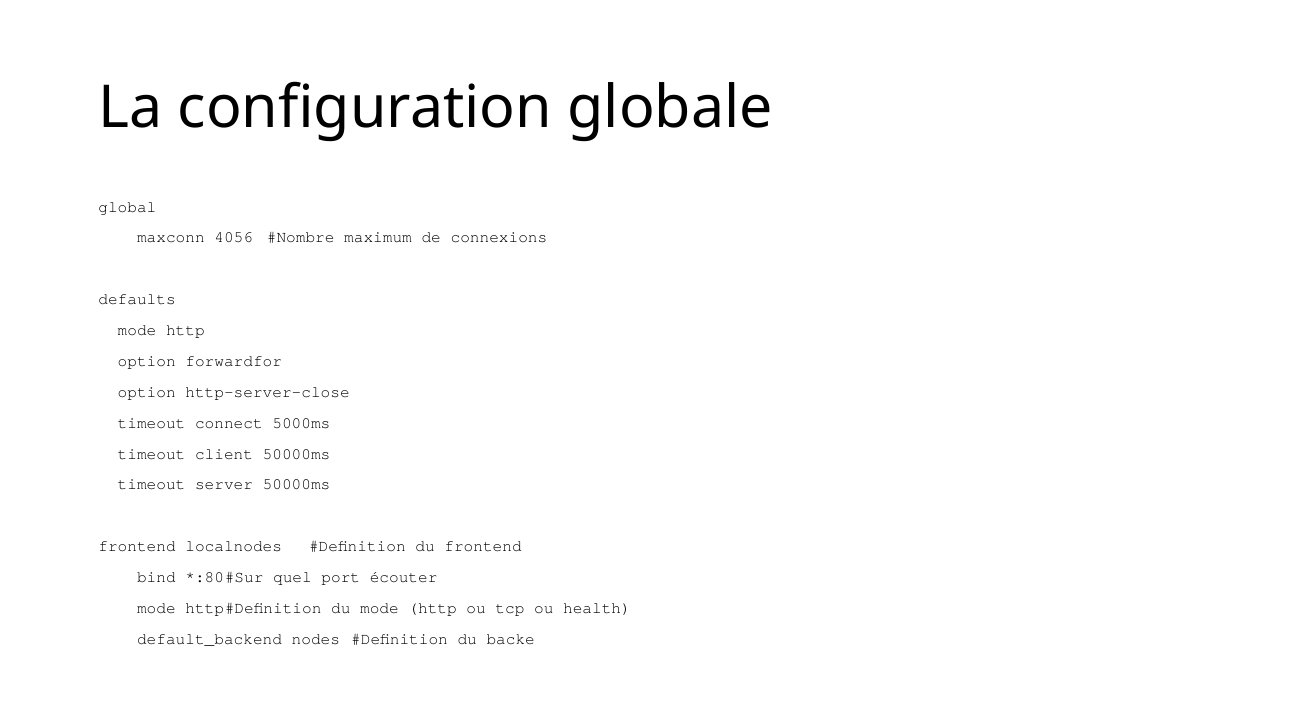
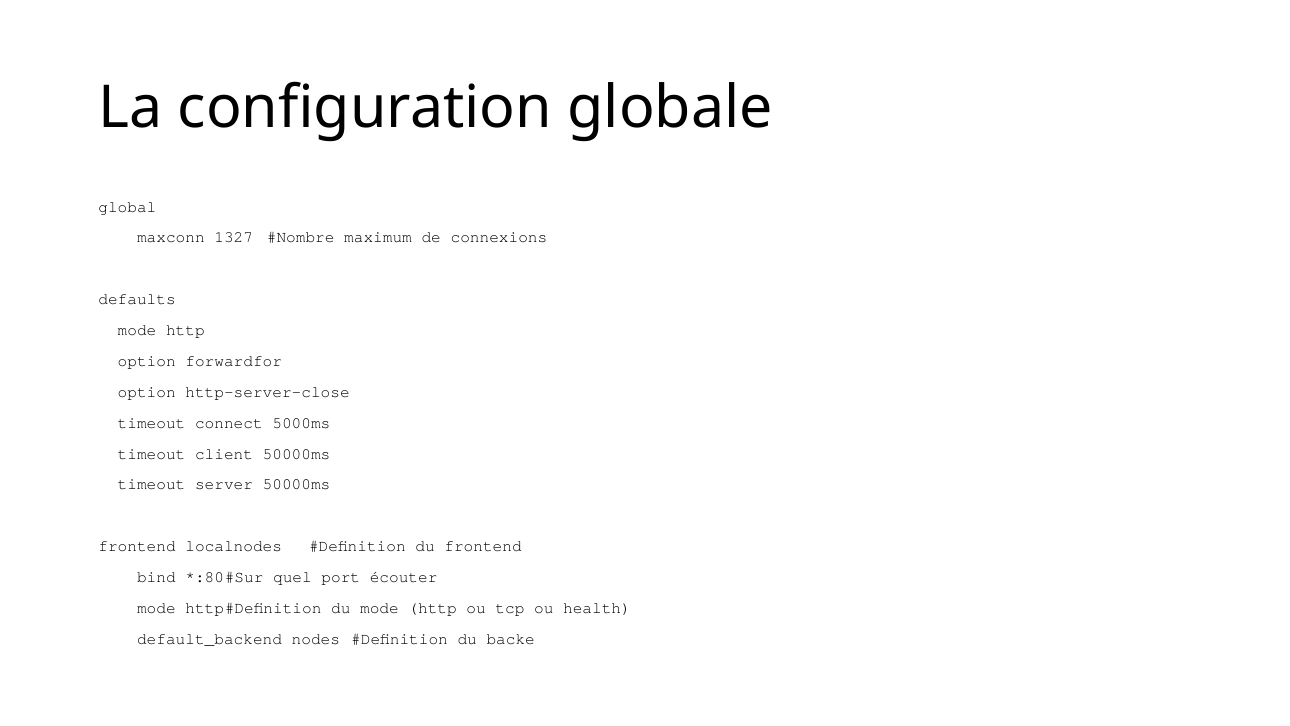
4056: 4056 -> 1327 (234, 237)
